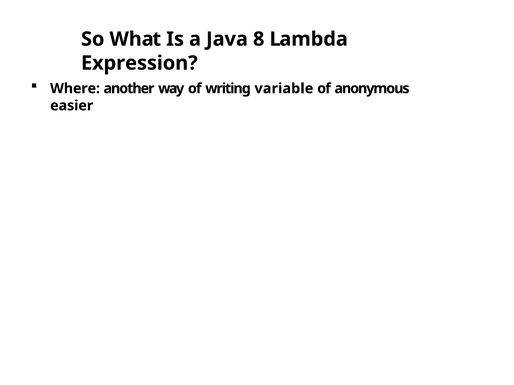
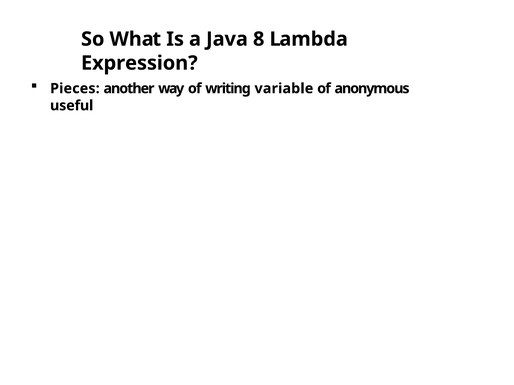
Where: Where -> Pieces (75, 89)
easier: easier -> useful (72, 106)
